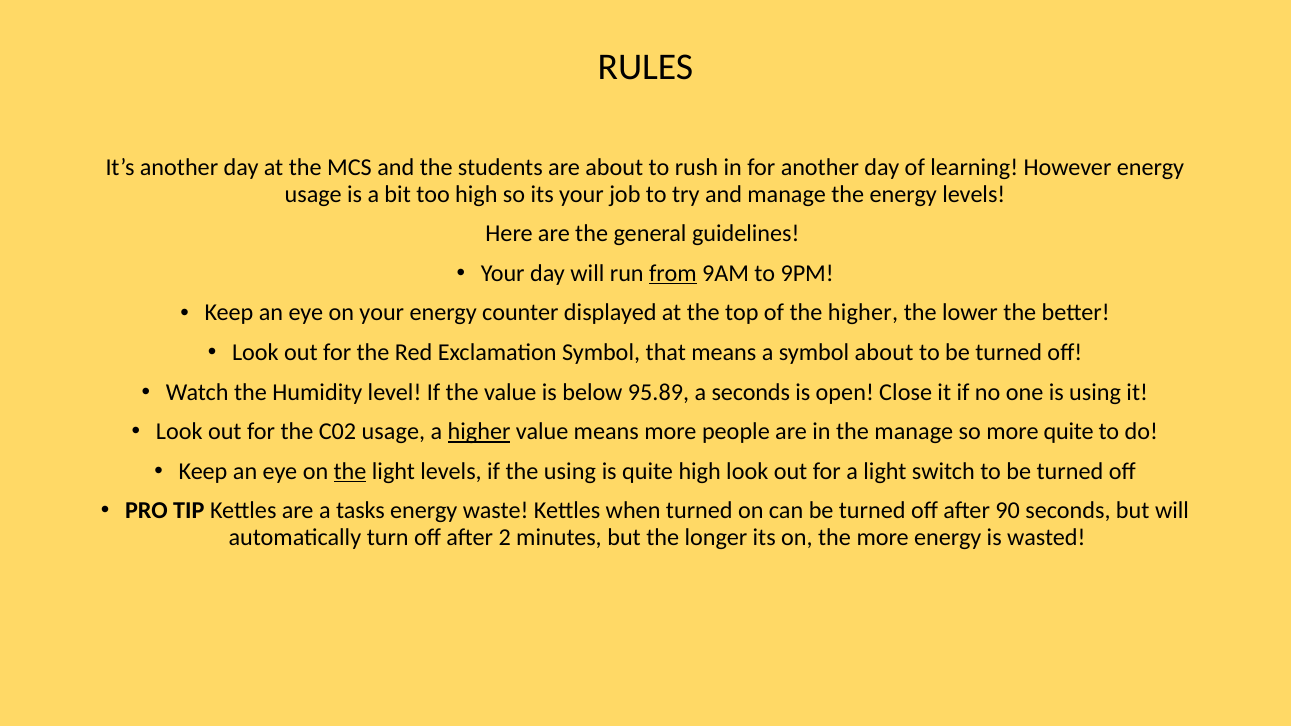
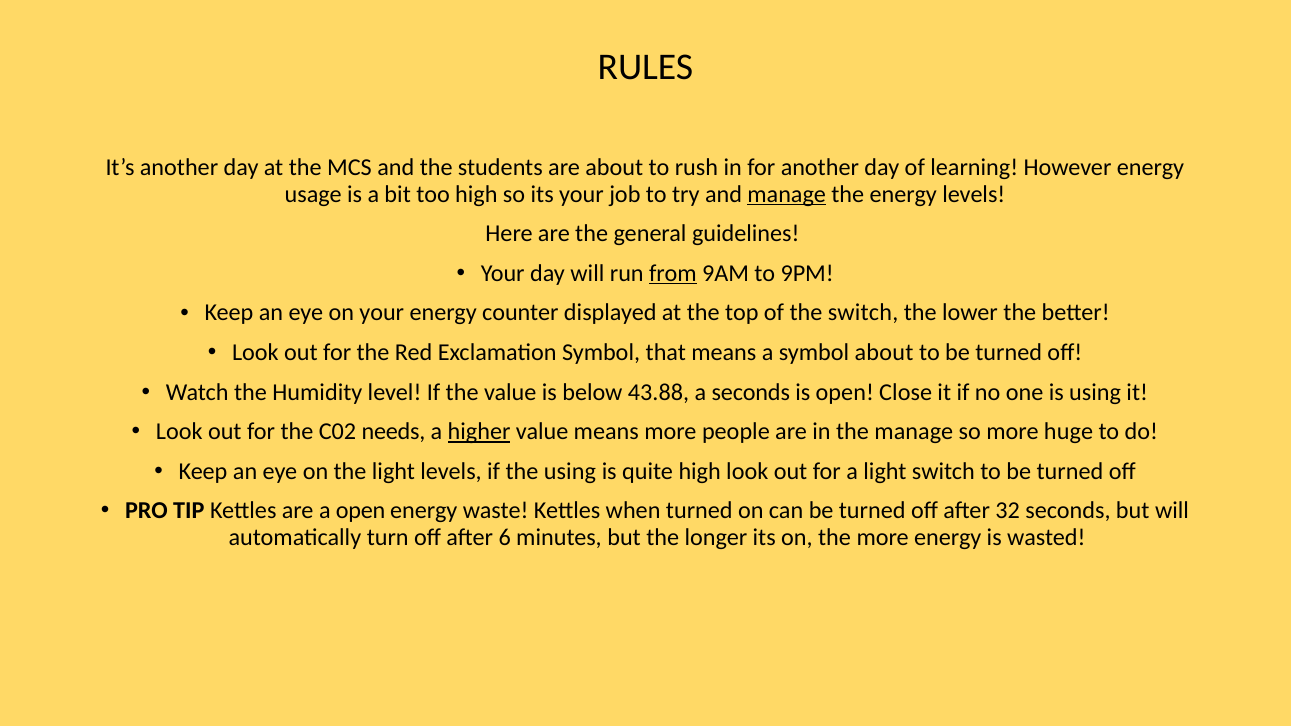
manage underline: none -> present (787, 194)
the higher: higher -> switch (863, 313)
95.89: 95.89 -> 43.88 (659, 392)
C02 usage: usage -> needs (394, 432)
more quite: quite -> huge (1069, 432)
the underline: present -> none (350, 471)
a tasks: tasks -> open (361, 511)
90: 90 -> 32 (1008, 511)
2: 2 -> 6 (505, 537)
